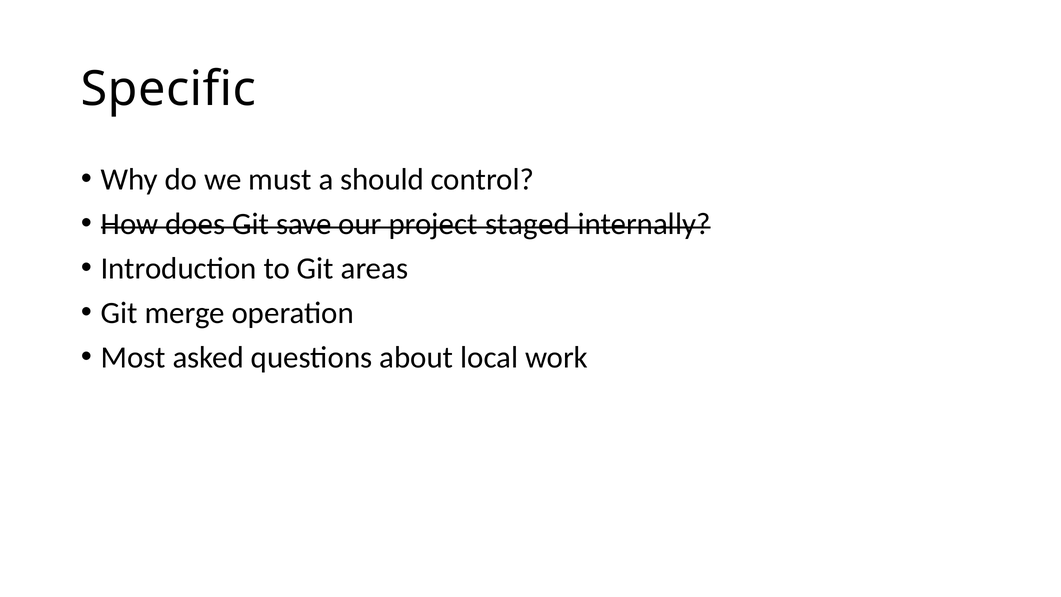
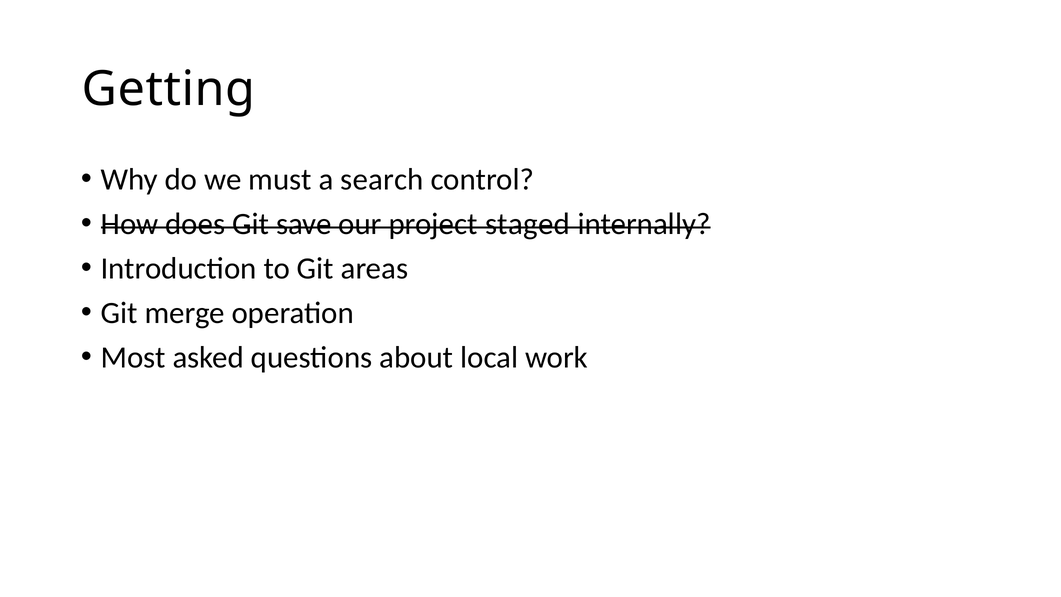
Specific: Specific -> Getting (168, 89)
should: should -> search (382, 179)
